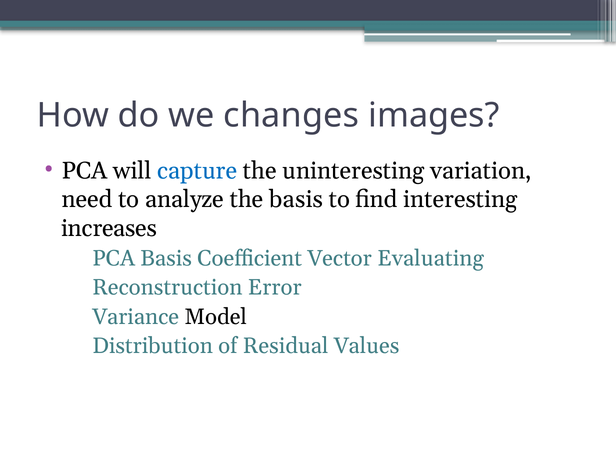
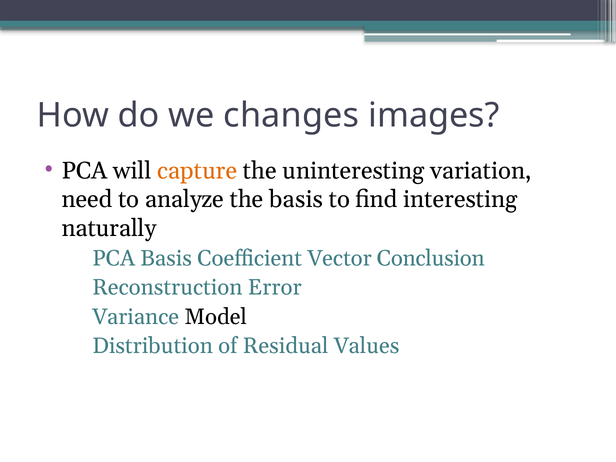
capture colour: blue -> orange (197, 171)
increases: increases -> naturally (109, 228)
Evaluating: Evaluating -> Conclusion (431, 258)
